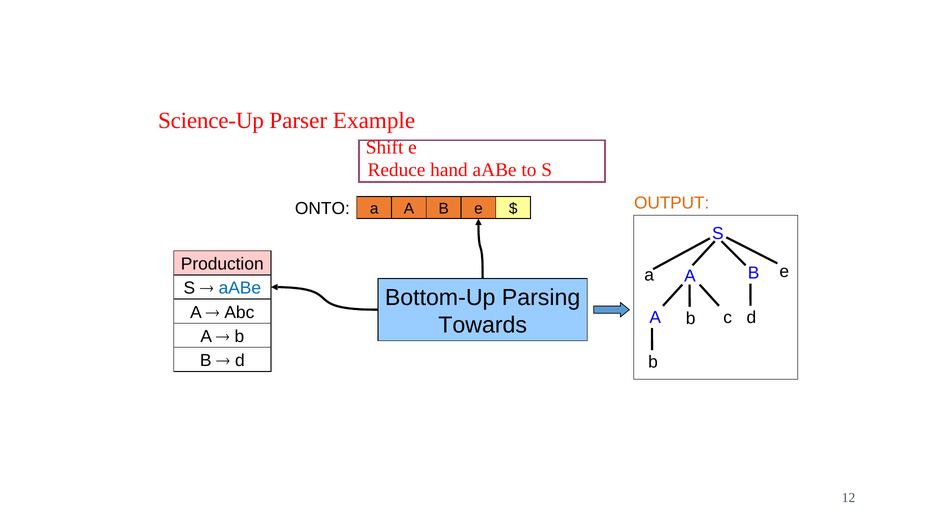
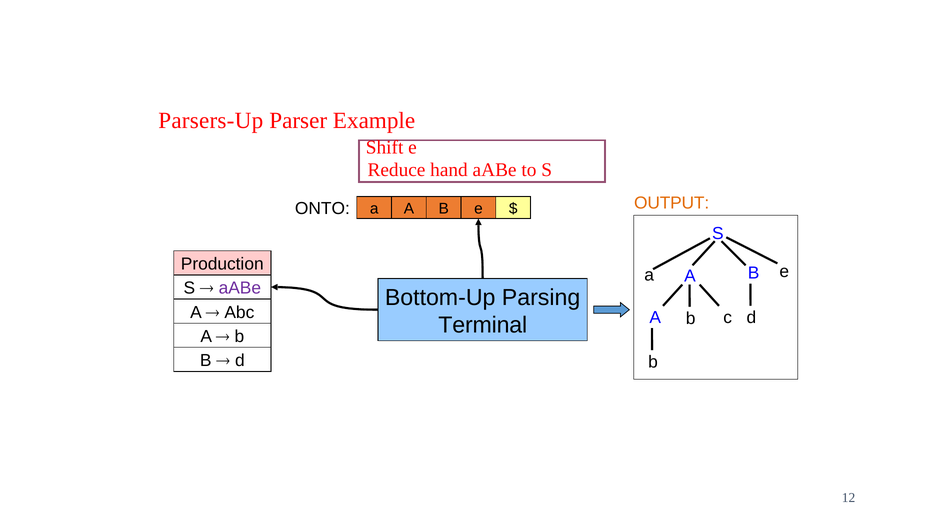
Science-Up: Science-Up -> Parsers-Up (211, 121)
aABe colour: blue -> purple (240, 288)
Towards: Towards -> Terminal (483, 325)
